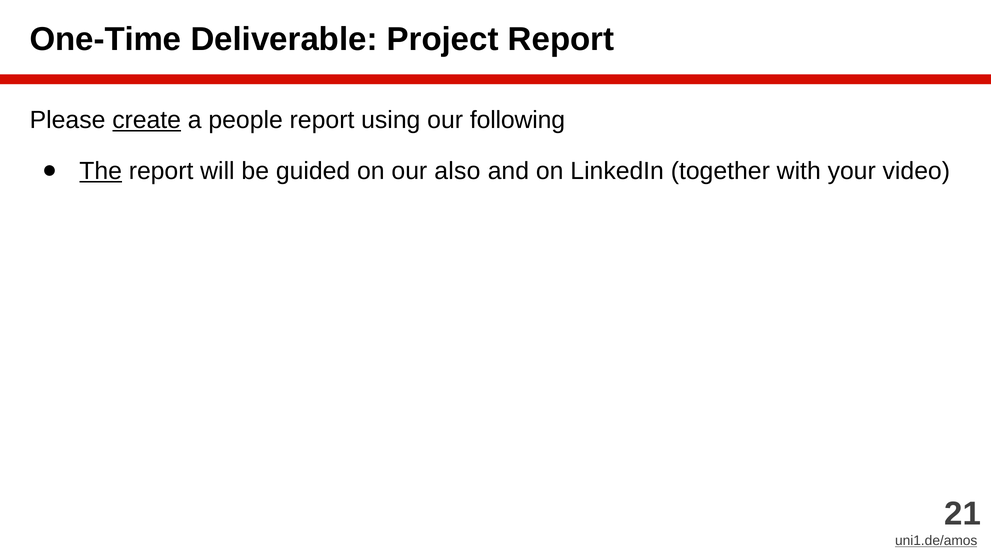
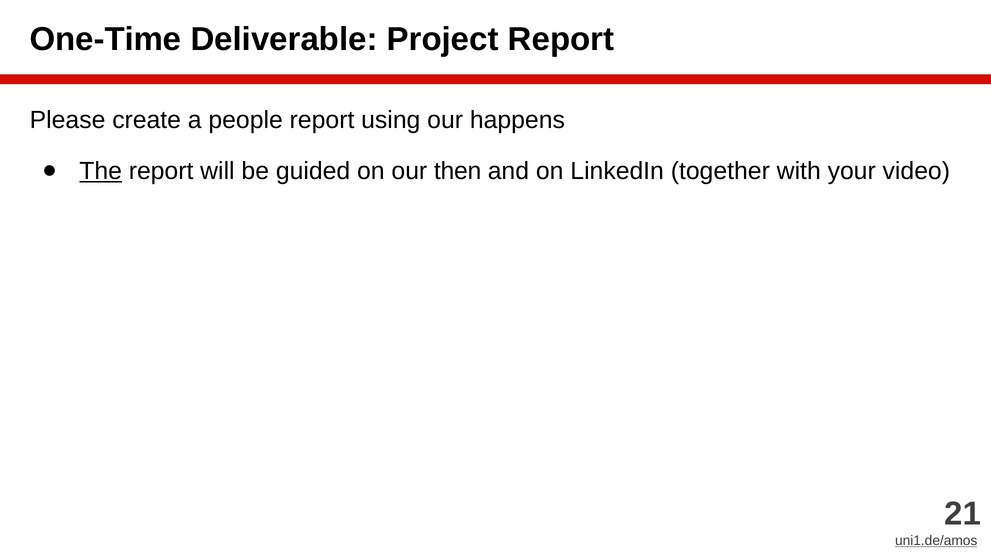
create underline: present -> none (147, 120)
following: following -> happens (517, 120)
also: also -> then (458, 171)
